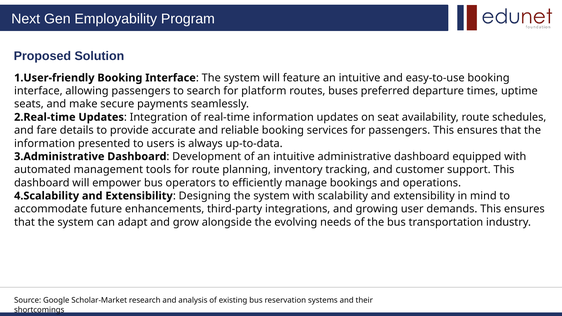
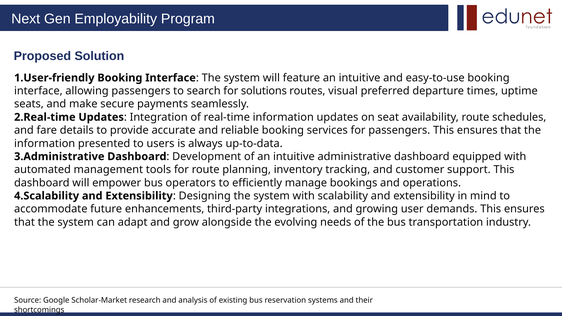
platform: platform -> solutions (264, 91)
buses: buses -> visual (343, 91)
